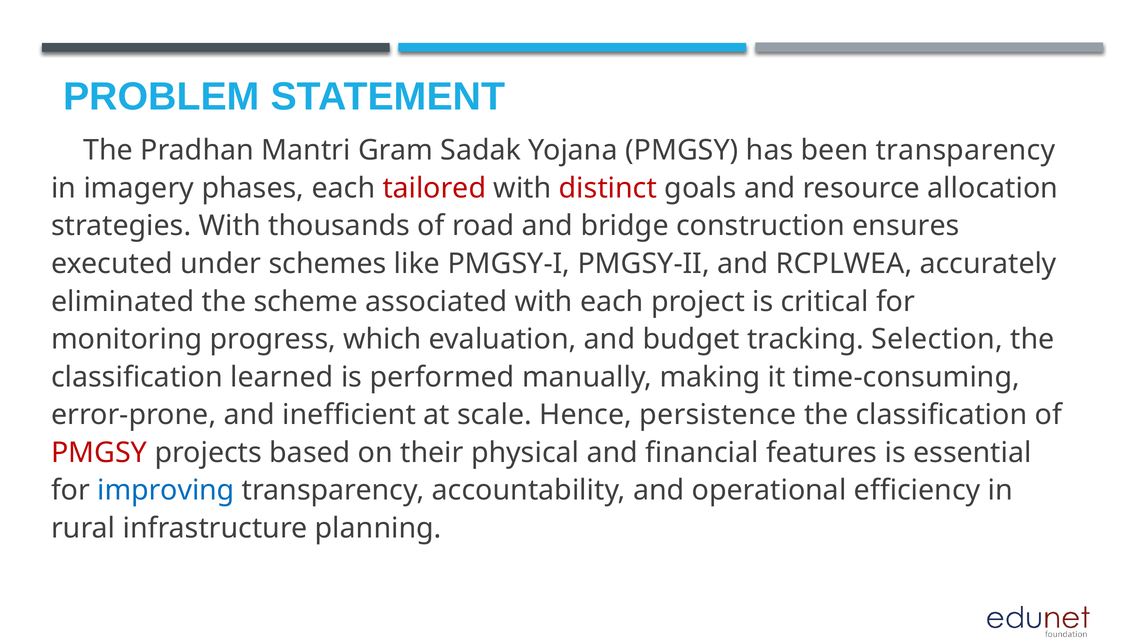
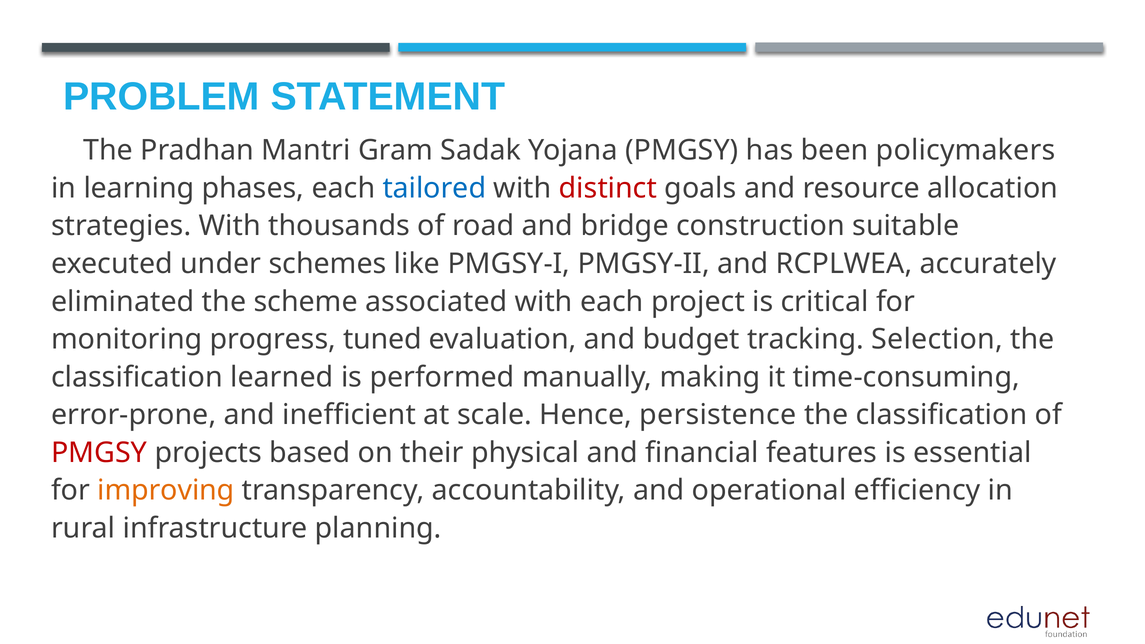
been transparency: transparency -> policymakers (966, 151)
imagery: imagery -> learning (139, 188)
tailored colour: red -> blue (434, 188)
ensures: ensures -> suitable (906, 226)
which: which -> tuned (383, 339)
improving colour: blue -> orange (166, 490)
